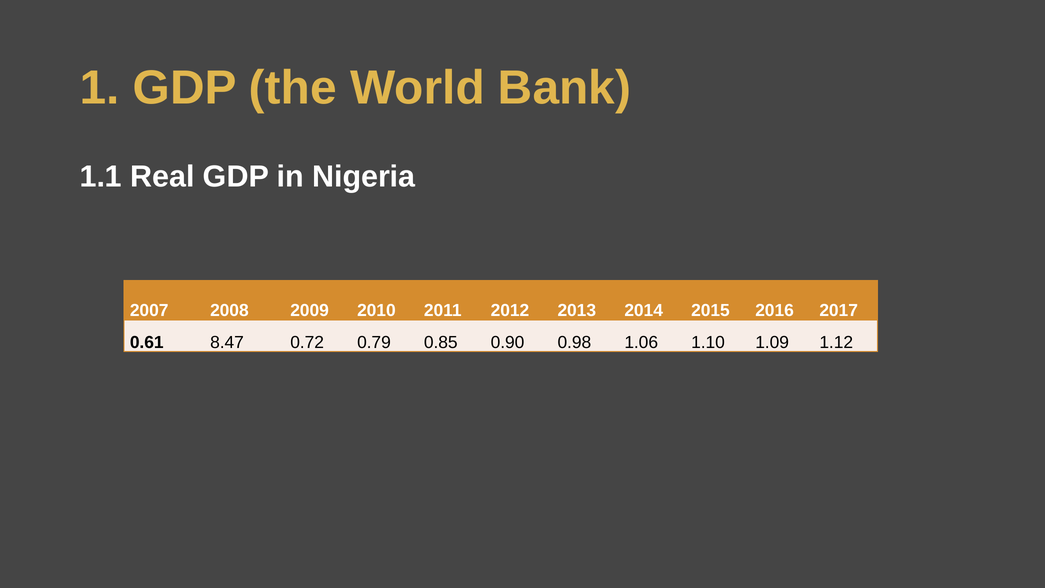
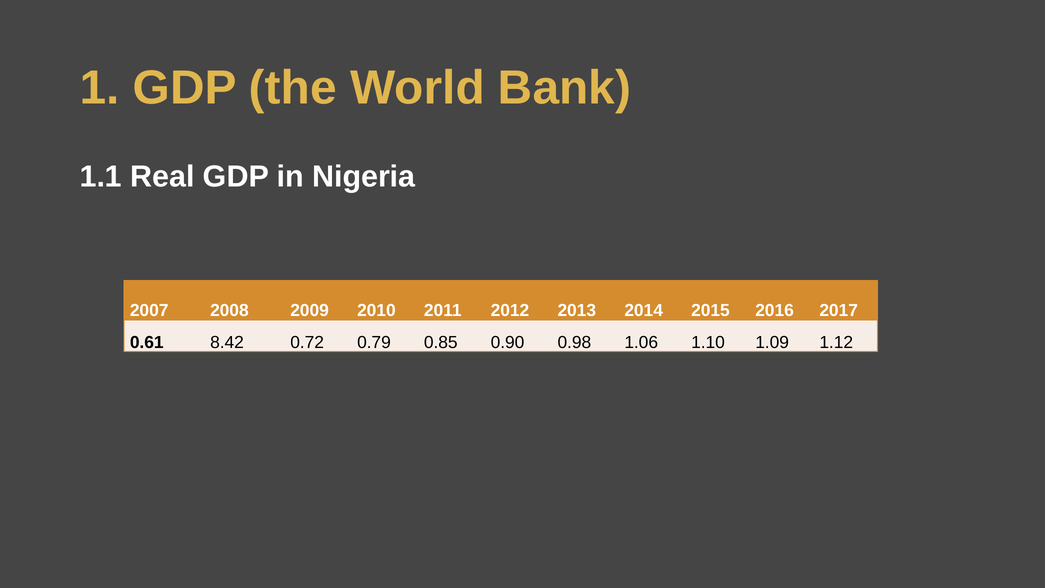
8.47: 8.47 -> 8.42 (227, 342)
